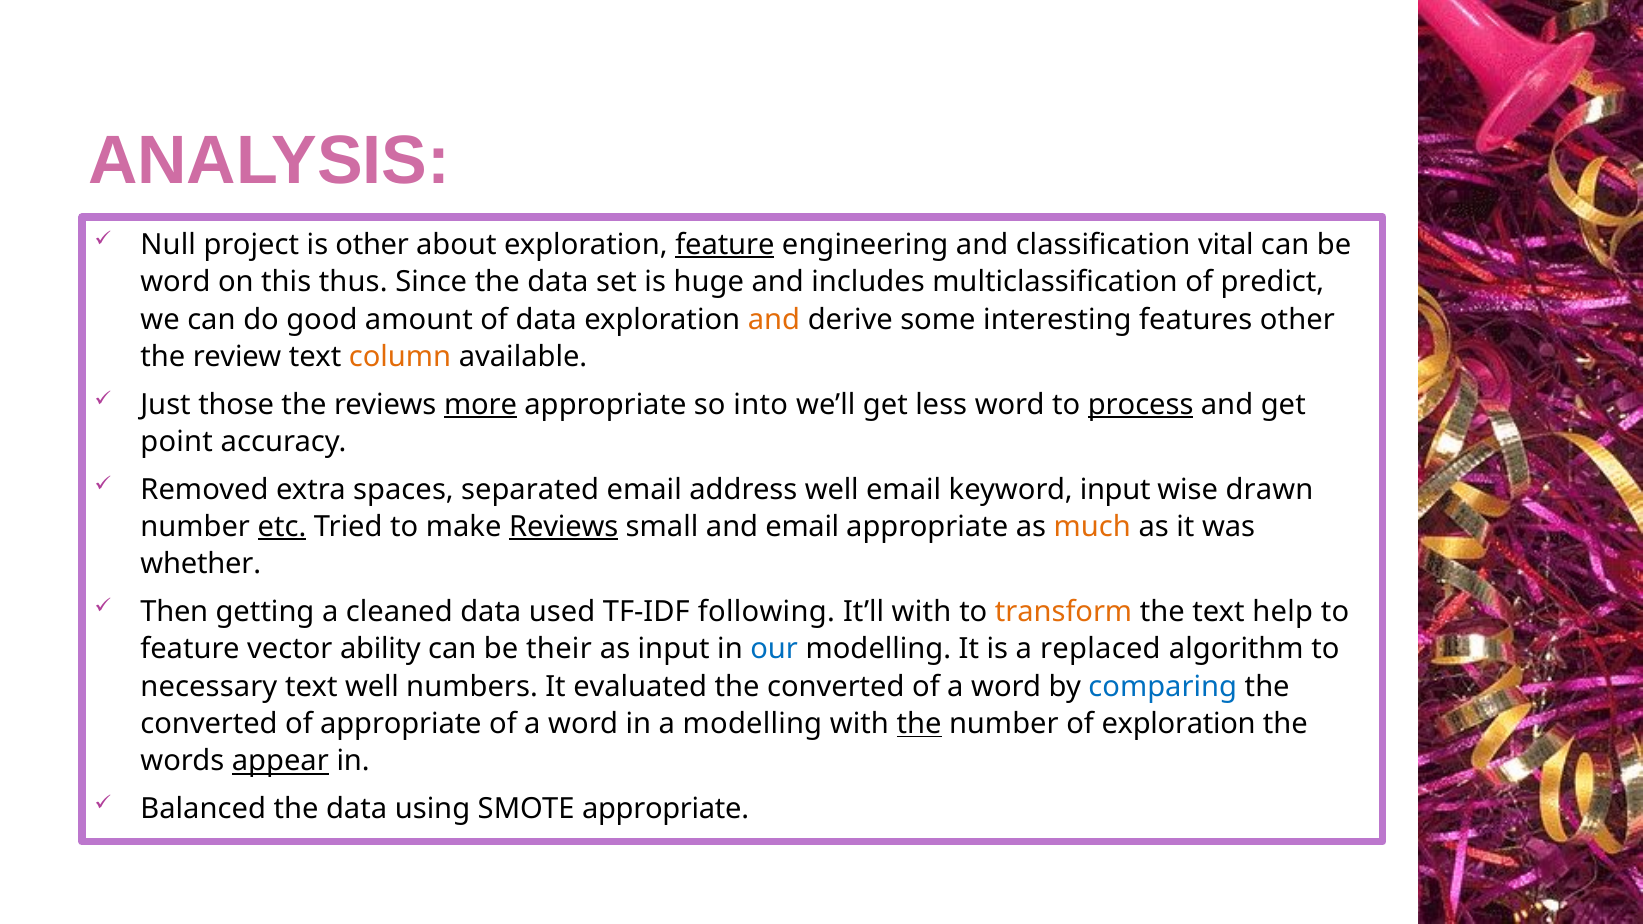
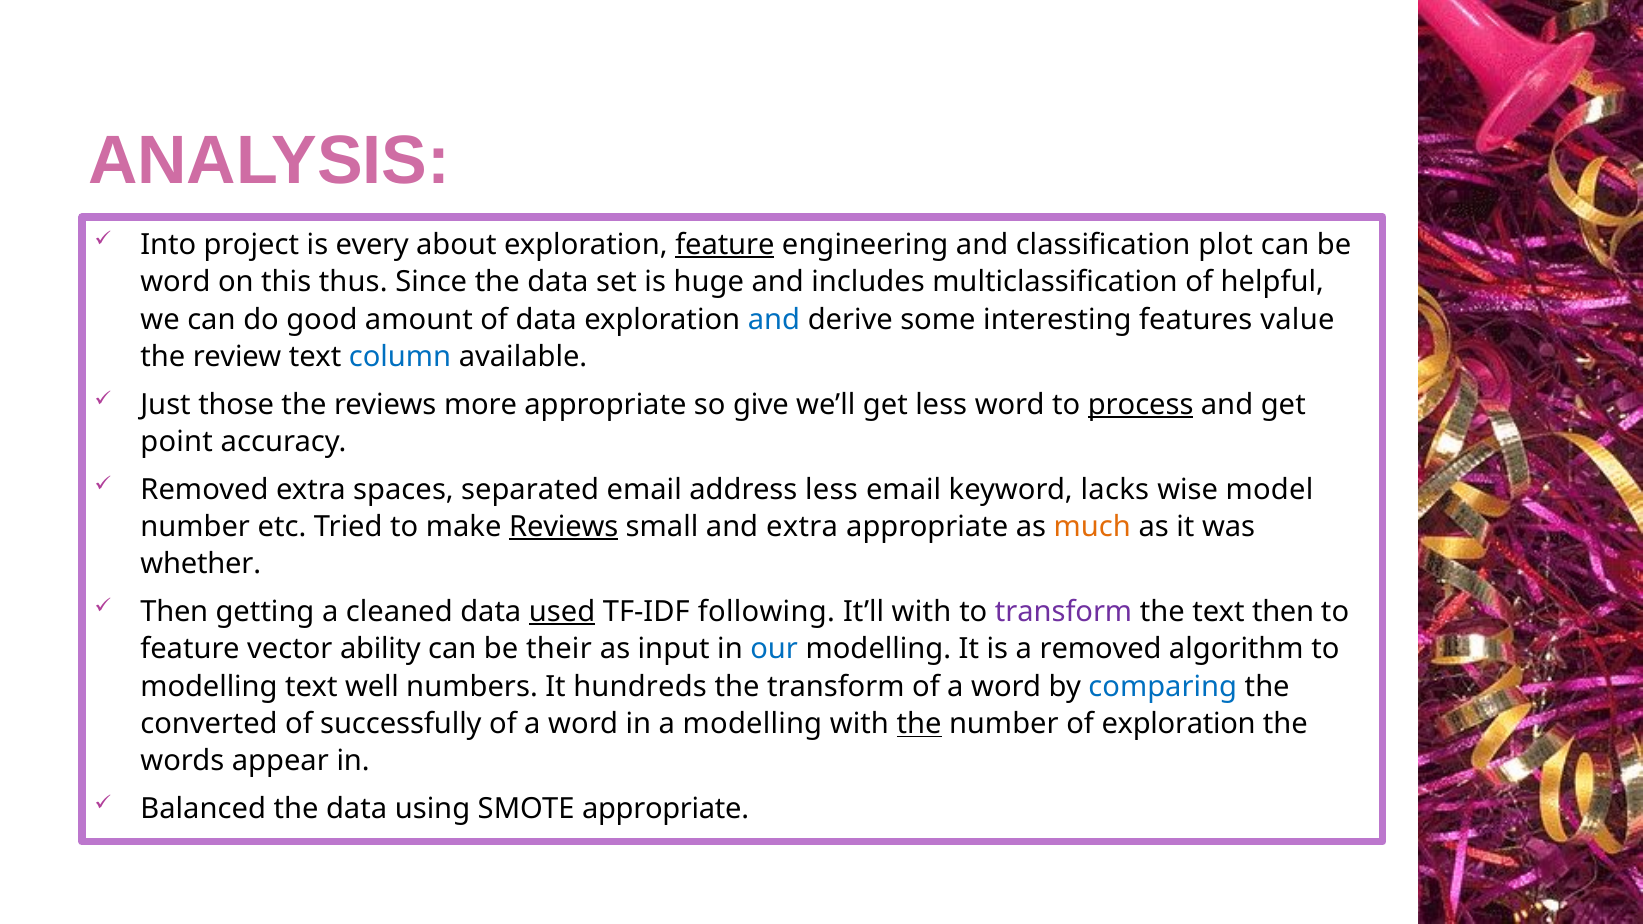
Null: Null -> Into (168, 245)
is other: other -> every (372, 245)
vital: vital -> plot (1226, 245)
predict: predict -> helpful (1272, 282)
and colour: orange -> blue (774, 320)
features other: other -> value (1297, 320)
column colour: orange -> blue (400, 357)
more underline: present -> none (480, 405)
into: into -> give (761, 405)
address well: well -> less (832, 490)
keyword input: input -> lacks (1115, 490)
drawn: drawn -> model (1269, 490)
etc underline: present -> none (282, 527)
and email: email -> extra (802, 527)
used underline: none -> present (562, 612)
transform colour: orange -> purple (1064, 612)
text help: help -> then (1283, 612)
a replaced: replaced -> removed (1101, 649)
necessary: necessary -> modelling (209, 687)
evaluated: evaluated -> hundreds (640, 687)
converted: converted -> transform (836, 687)
of appropriate: appropriate -> successfully (401, 724)
appear underline: present -> none (280, 761)
